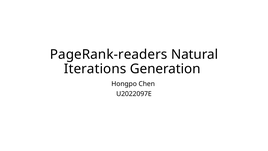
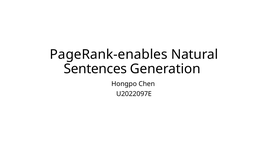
PageRank-readers: PageRank-readers -> PageRank-enables (109, 54)
Iterations: Iterations -> Sentences (95, 69)
